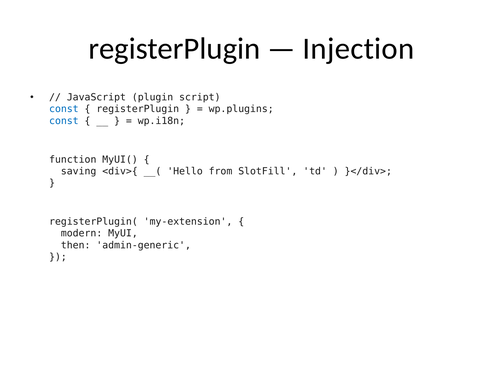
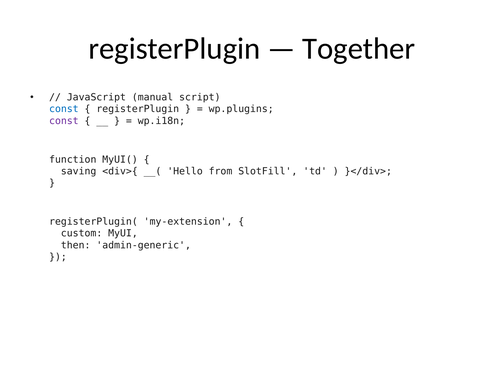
Injection: Injection -> Together (359, 49)
plugin: plugin -> manual (153, 97)
const colour: blue -> purple (64, 121)
modern: modern -> custom (82, 233)
